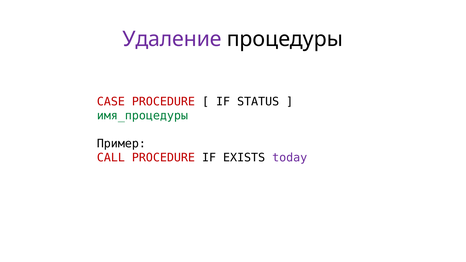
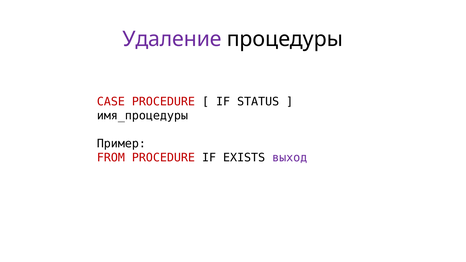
имя_процедуры colour: green -> black (142, 116)
CALL: CALL -> FROM (111, 158)
today: today -> выход (290, 158)
